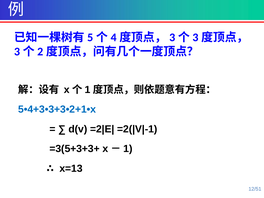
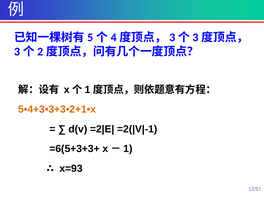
5•4+3•3+3•2+1•x colour: blue -> orange (57, 109)
=3(5+3+3+: =3(5+3+3+ -> =6(5+3+3+ (75, 149)
x=13: x=13 -> x=93 (71, 169)
